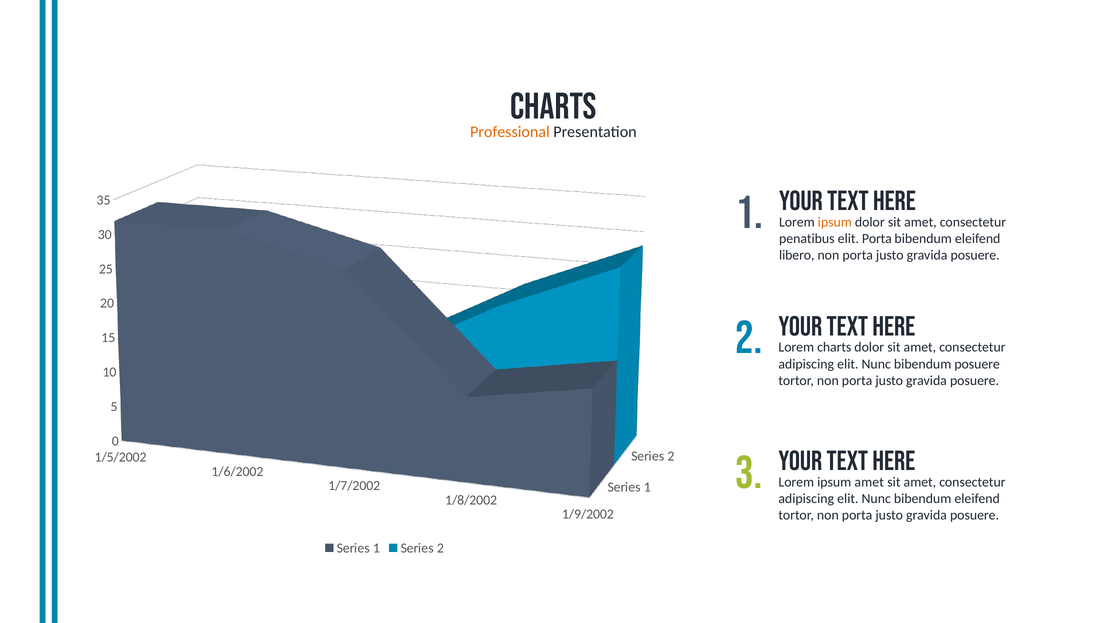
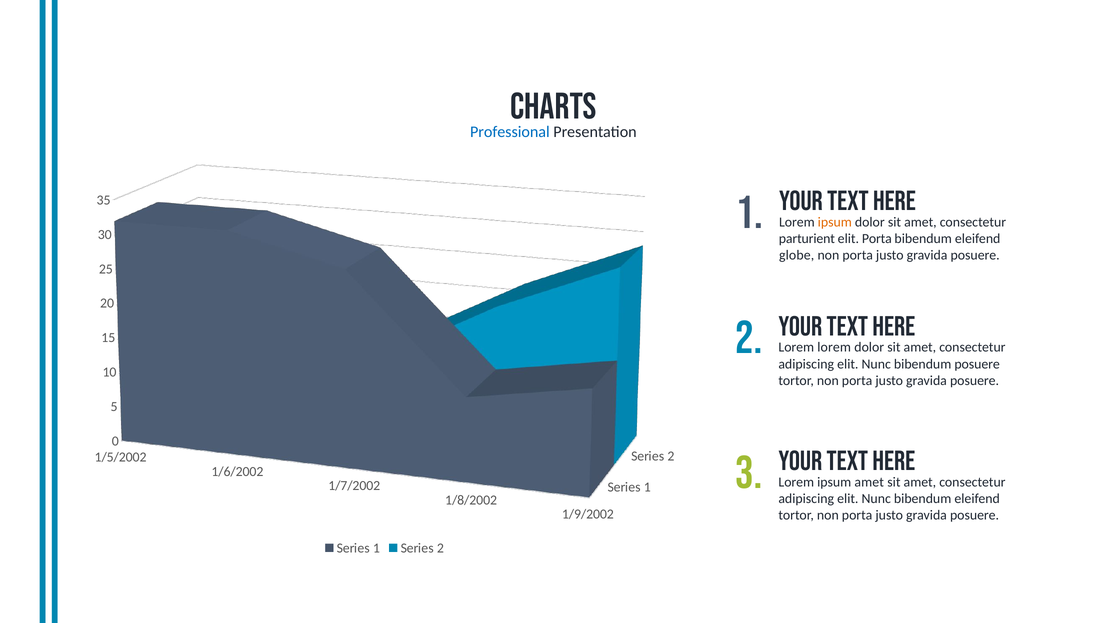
Professional colour: orange -> blue (510, 132)
penatibus: penatibus -> parturient (807, 239)
libero: libero -> globe (797, 255)
Lorem charts: charts -> lorem (834, 347)
